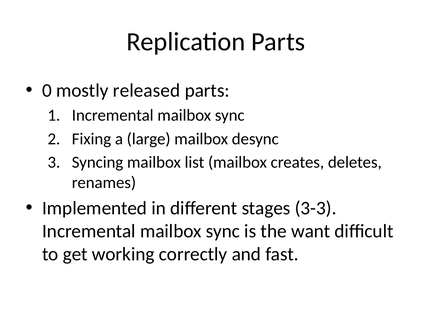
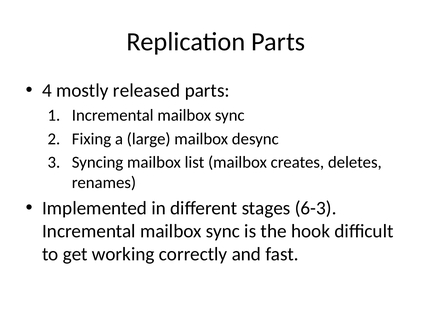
0: 0 -> 4 (47, 91)
3-3: 3-3 -> 6-3 (316, 208)
want: want -> hook (311, 231)
